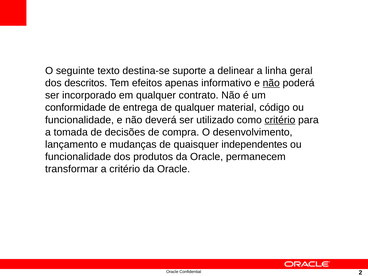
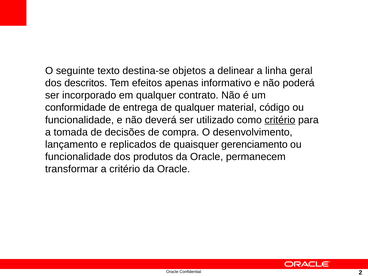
suporte: suporte -> objetos (189, 71)
não underline: present -> none (271, 83)
mudanças: mudanças -> replicados (133, 144)
independentes: independentes -> gerenciamento (254, 144)
